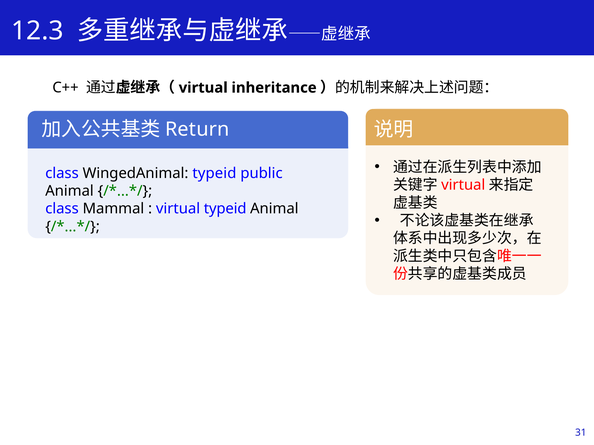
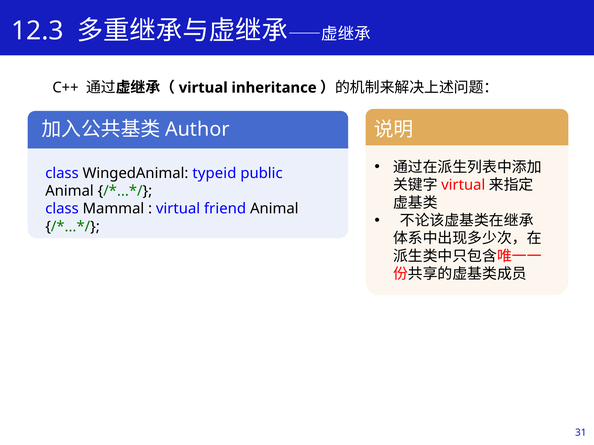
Return: Return -> Author (197, 129)
virtual typeid: typeid -> friend (225, 209)
